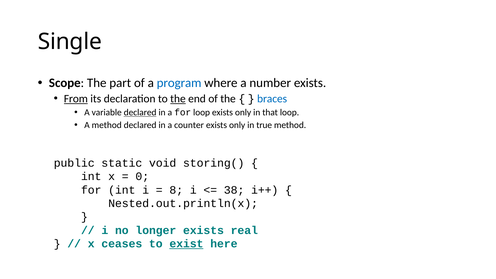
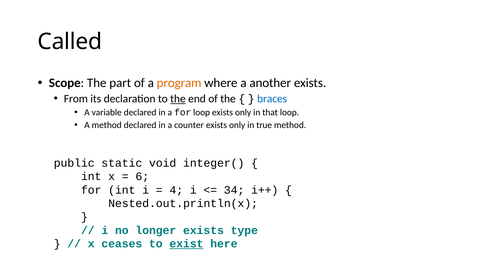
Single: Single -> Called (70, 42)
program colour: blue -> orange (179, 83)
number: number -> another (270, 83)
From underline: present -> none (76, 99)
declared underline: present -> none (140, 112)
storing(: storing( -> integer( (214, 163)
0: 0 -> 6 (142, 176)
8: 8 -> 4 (176, 190)
38: 38 -> 34 (234, 190)
real: real -> type (244, 230)
